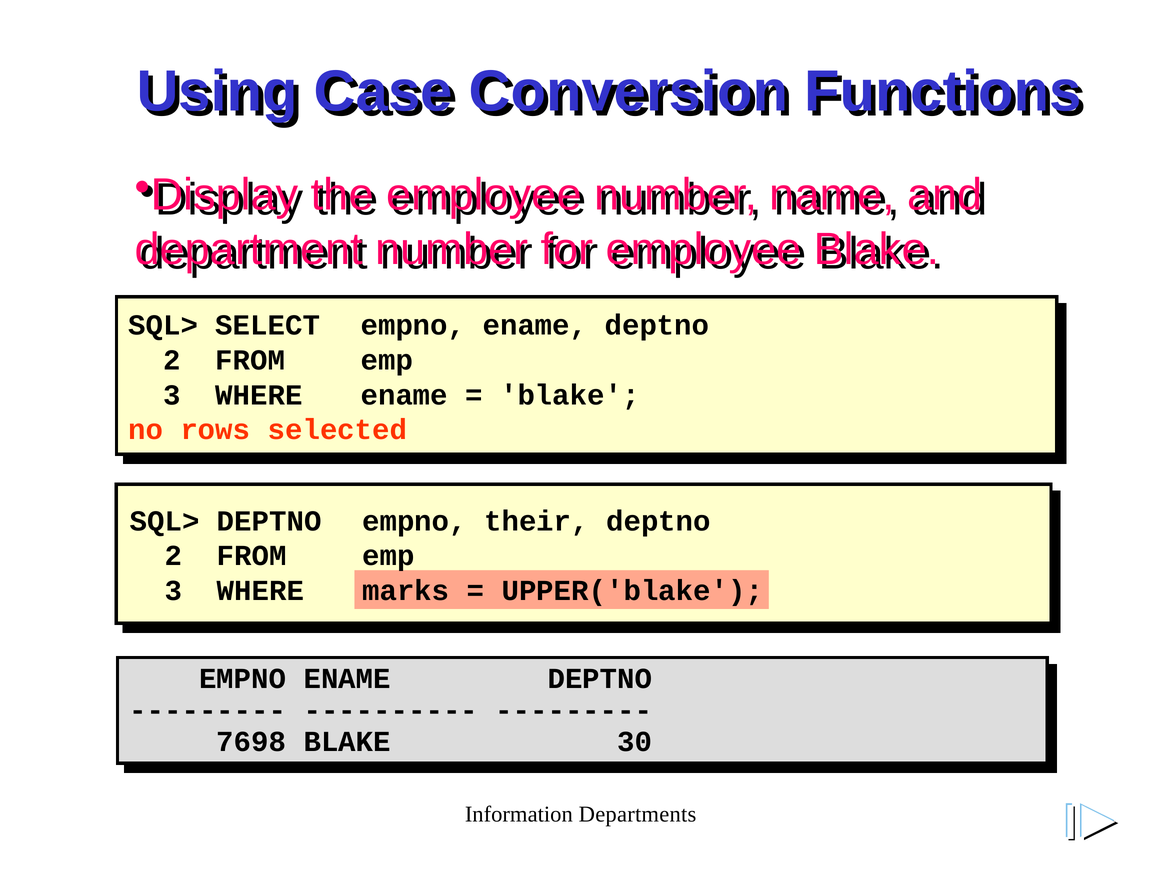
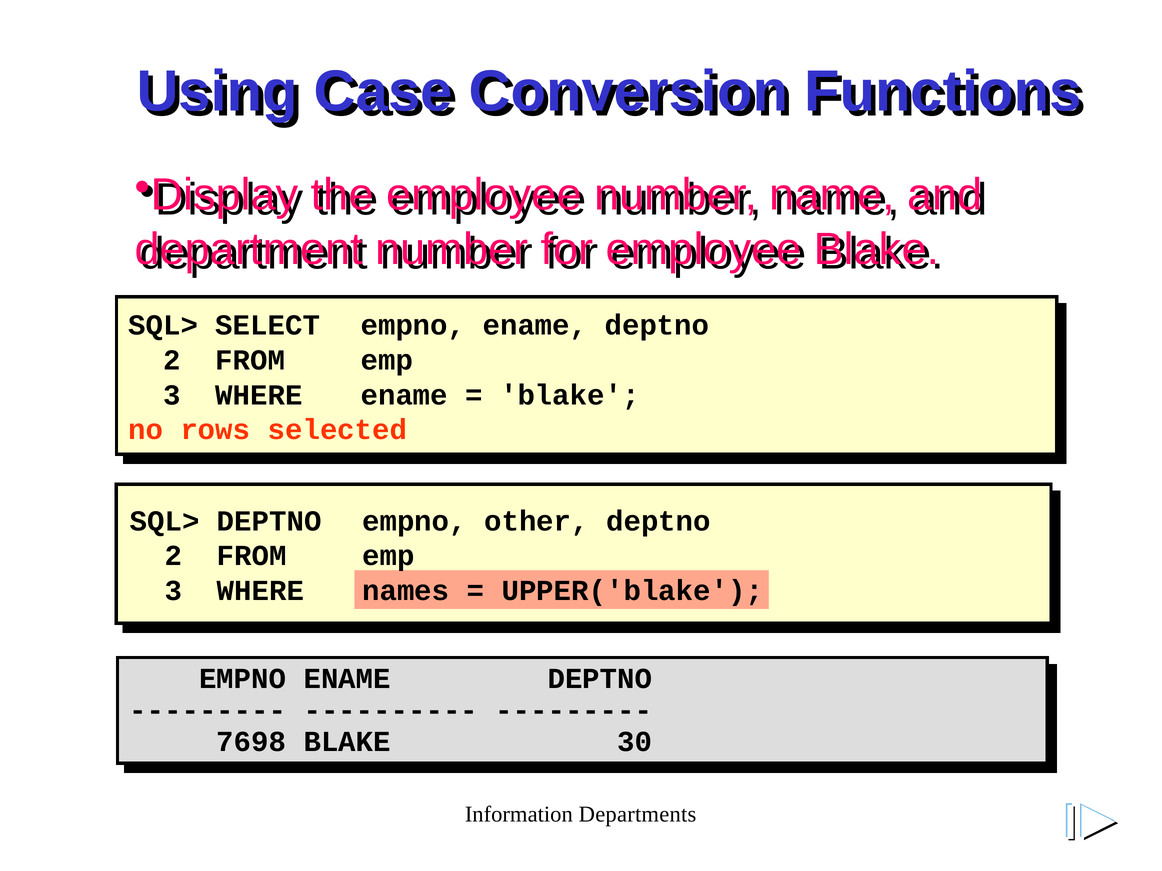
their: their -> other (536, 521)
marks: marks -> names (406, 591)
